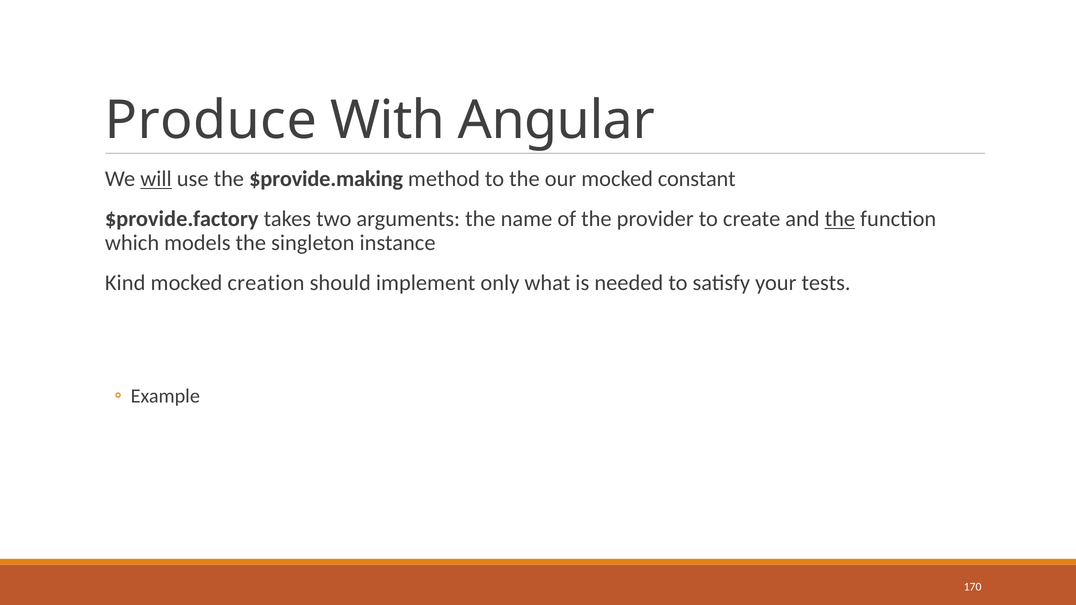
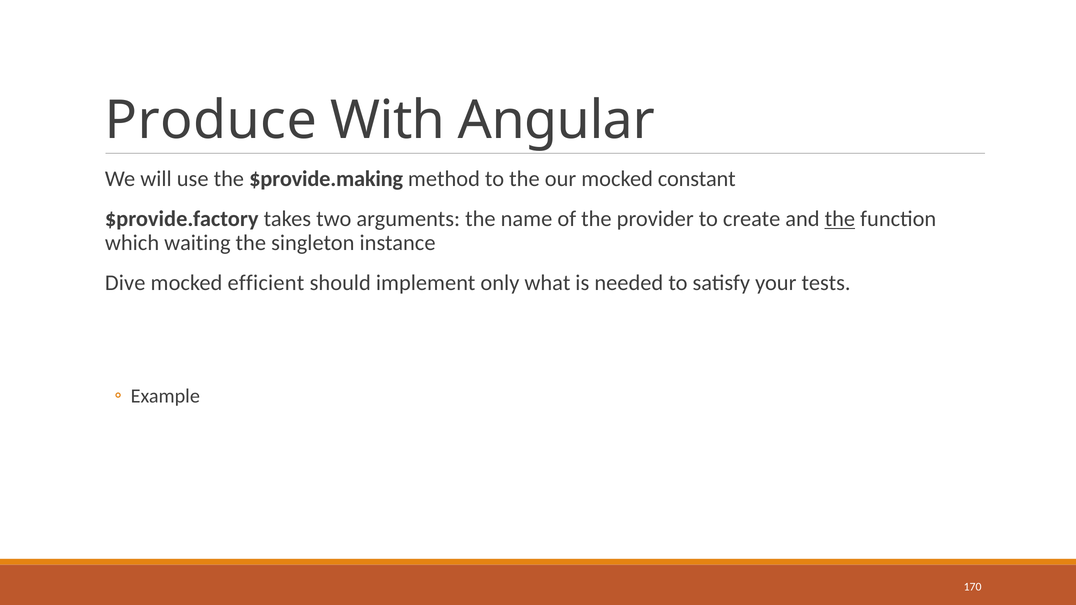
will underline: present -> none (156, 179)
models: models -> waiting (197, 243)
Kind: Kind -> Dive (125, 283)
creation: creation -> efficient (266, 283)
